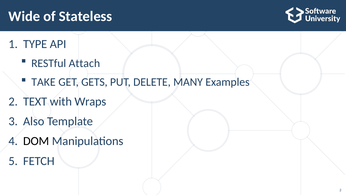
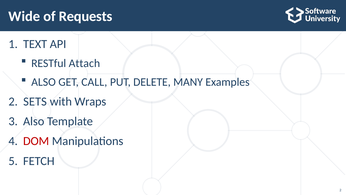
Stateless: Stateless -> Requests (86, 16)
TYPE: TYPE -> TEXT (35, 44)
TAKE: TAKE -> ALSO (44, 82)
GETS: GETS -> CALL (94, 82)
TEXT: TEXT -> SETS (35, 101)
DOM colour: black -> red (36, 141)
